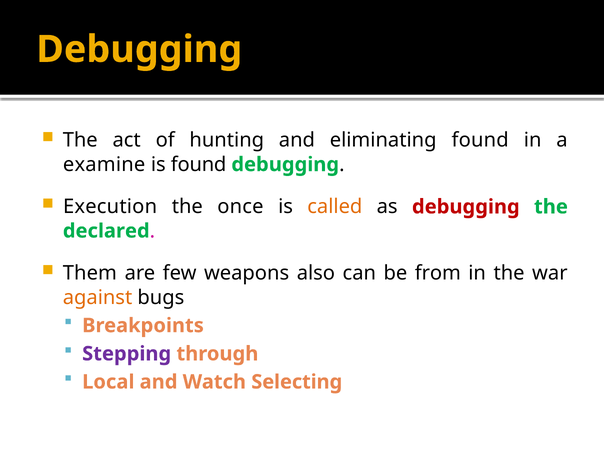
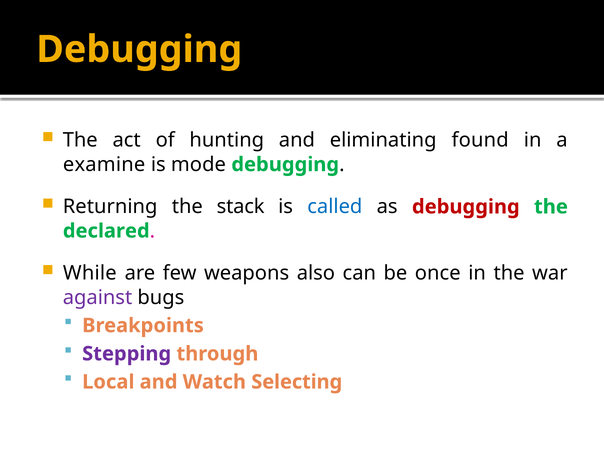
is found: found -> mode (198, 164)
Execution: Execution -> Returning (110, 207)
once: once -> stack (241, 207)
called colour: orange -> blue (335, 207)
Them: Them -> While (90, 273)
from: from -> once (438, 273)
against colour: orange -> purple (98, 297)
